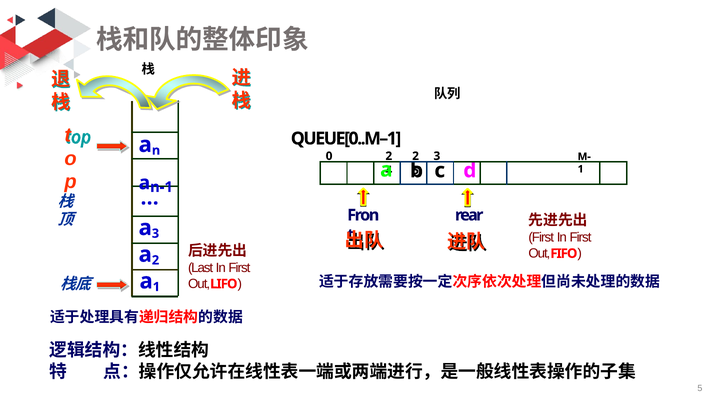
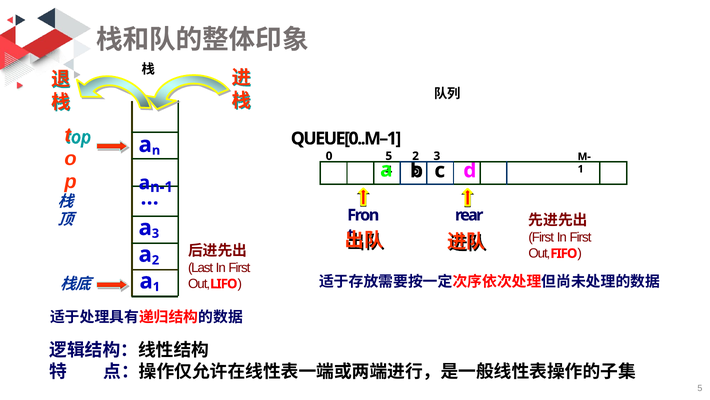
0 2: 2 -> 5 (389, 156)
